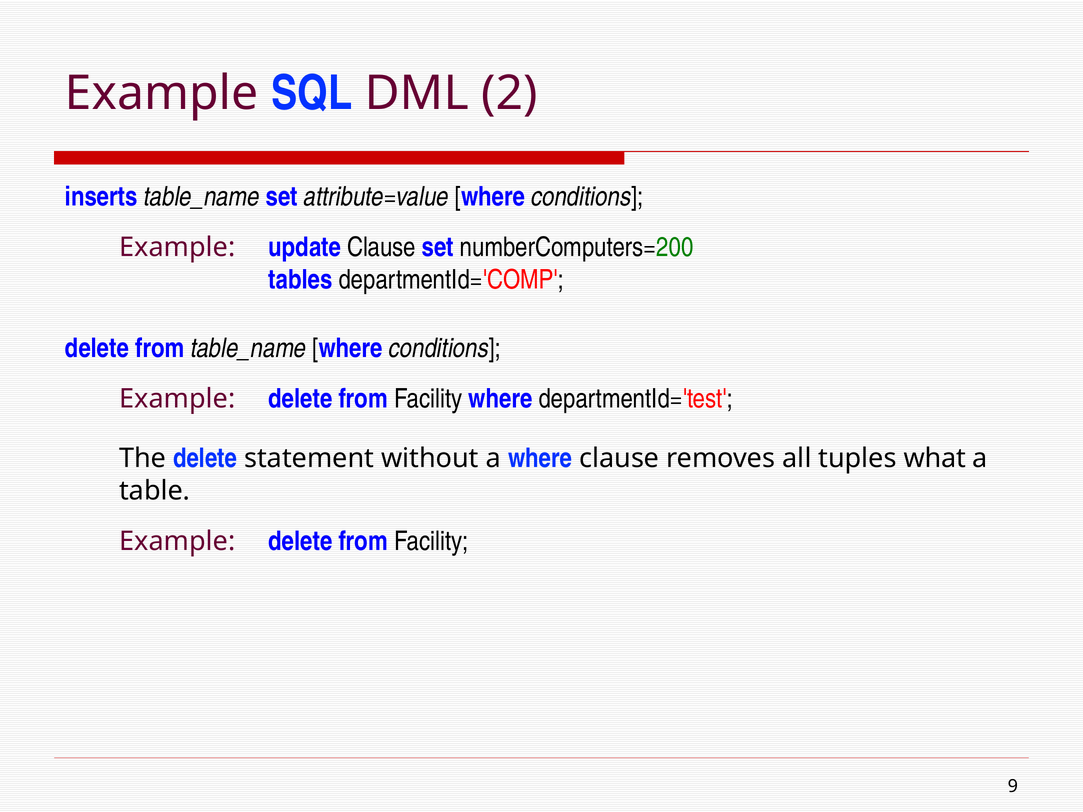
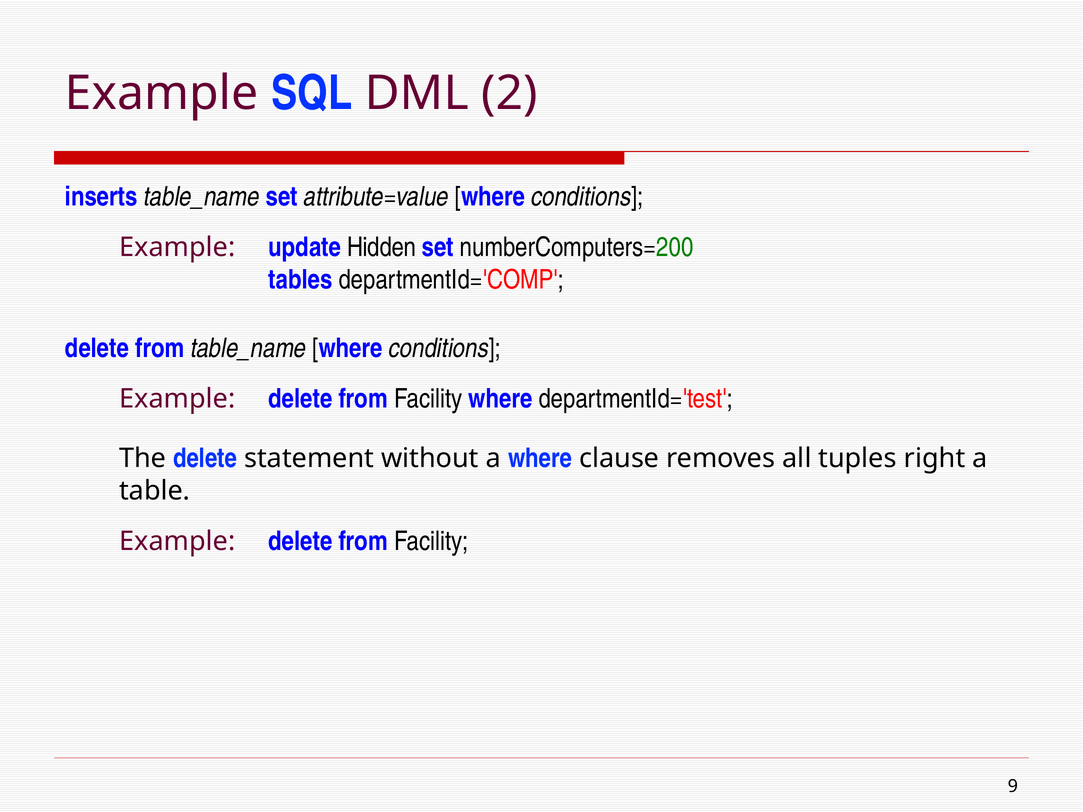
update Clause: Clause -> Hidden (382, 247)
what: what -> right (935, 459)
